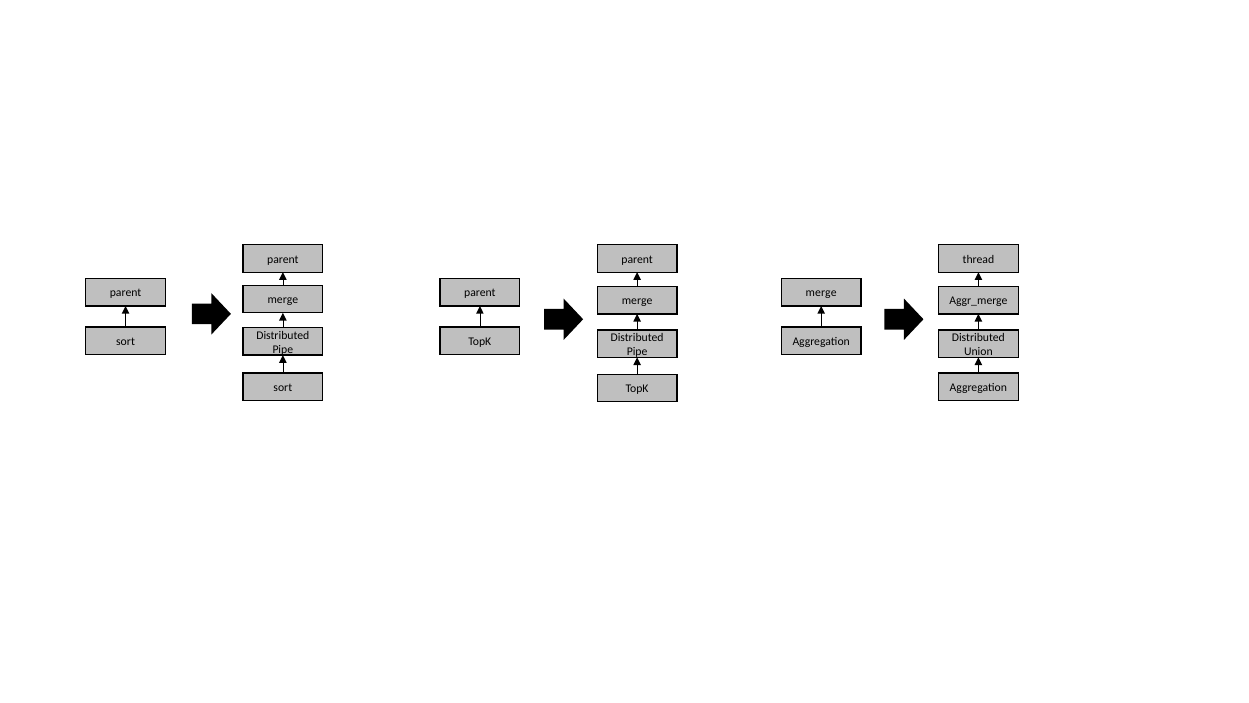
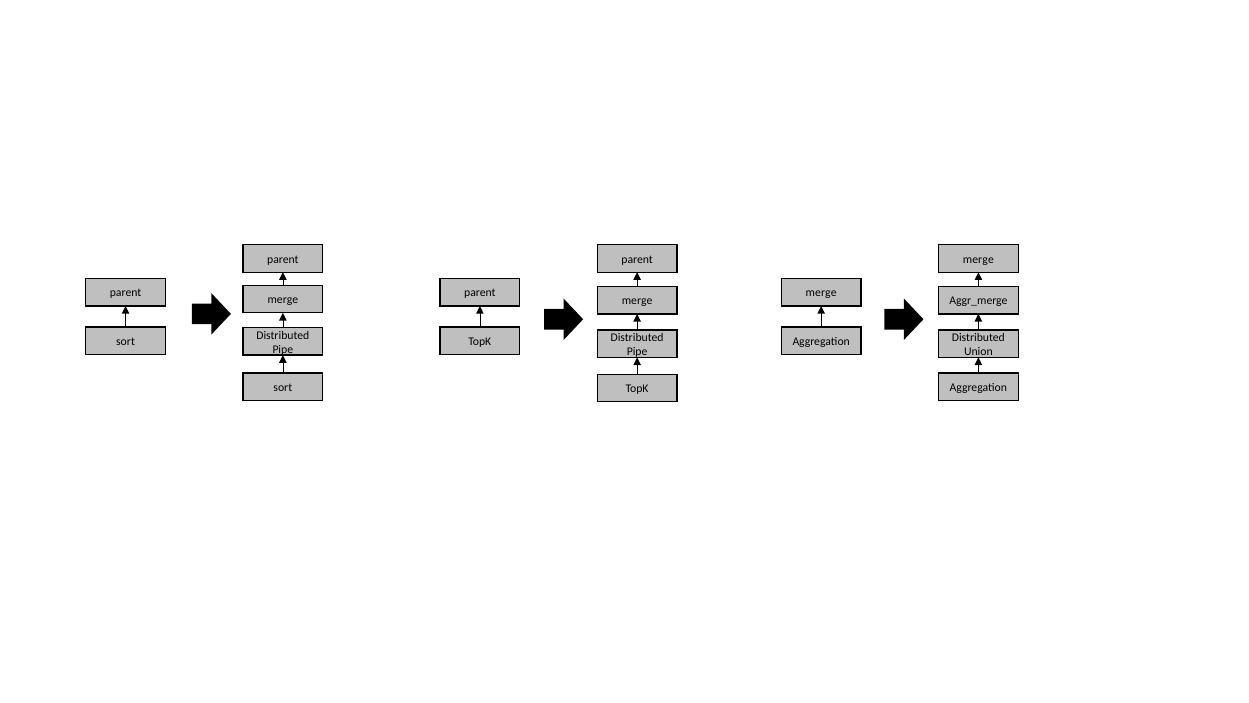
thread: thread -> merge (978, 259)
